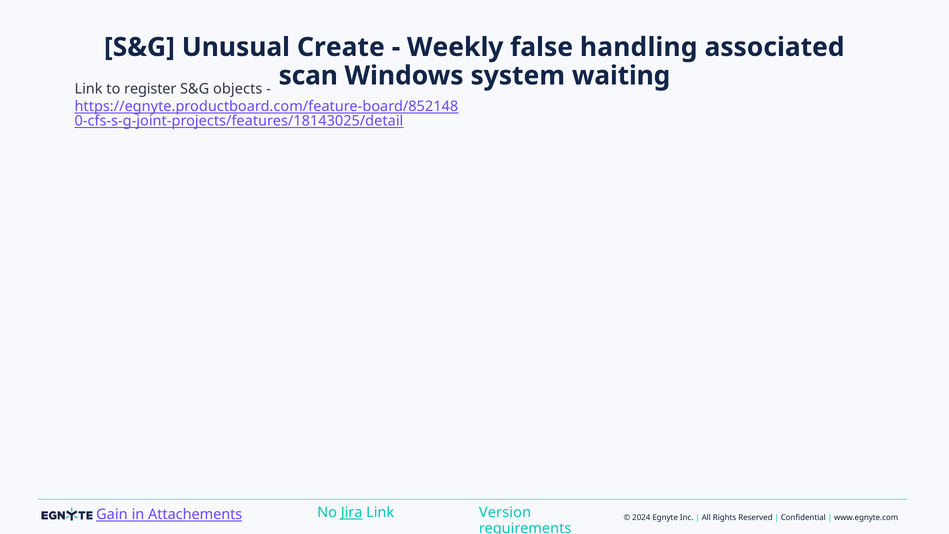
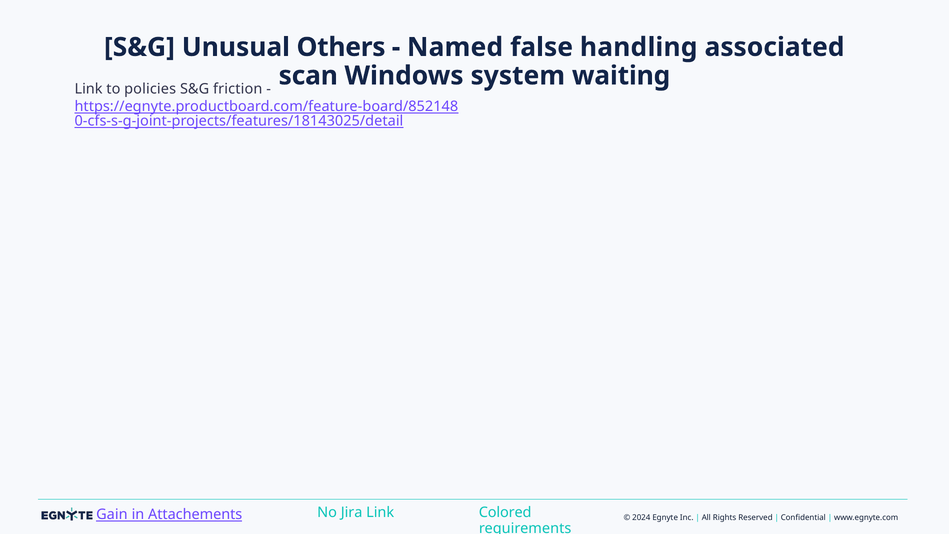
Create: Create -> Others (341, 47)
Weekly: Weekly -> Named (455, 47)
register: register -> policies (150, 89)
objects: objects -> friction (238, 89)
Jira underline: present -> none (352, 513)
Version: Version -> Colored (505, 513)
